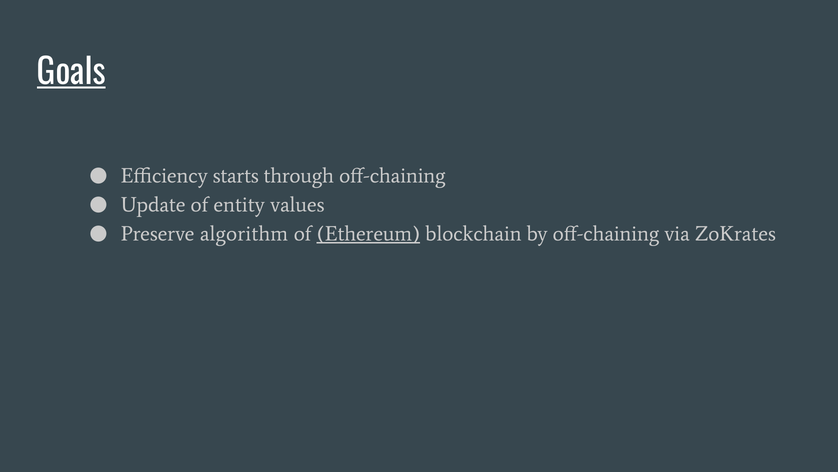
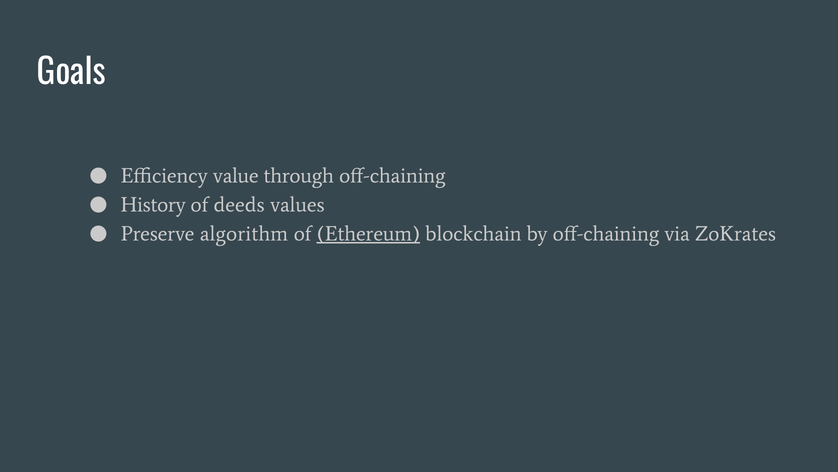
Goals underline: present -> none (71, 73)
starts: starts -> value (236, 176)
Update: Update -> History (153, 204)
entity: entity -> deeds (239, 204)
